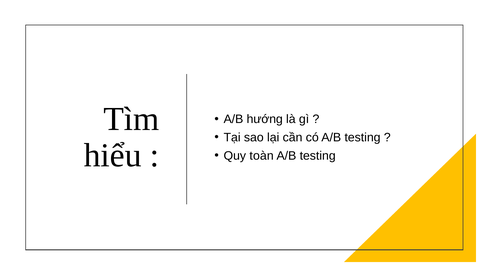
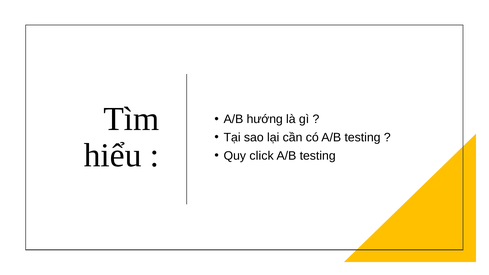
toàn: toàn -> click (262, 156)
